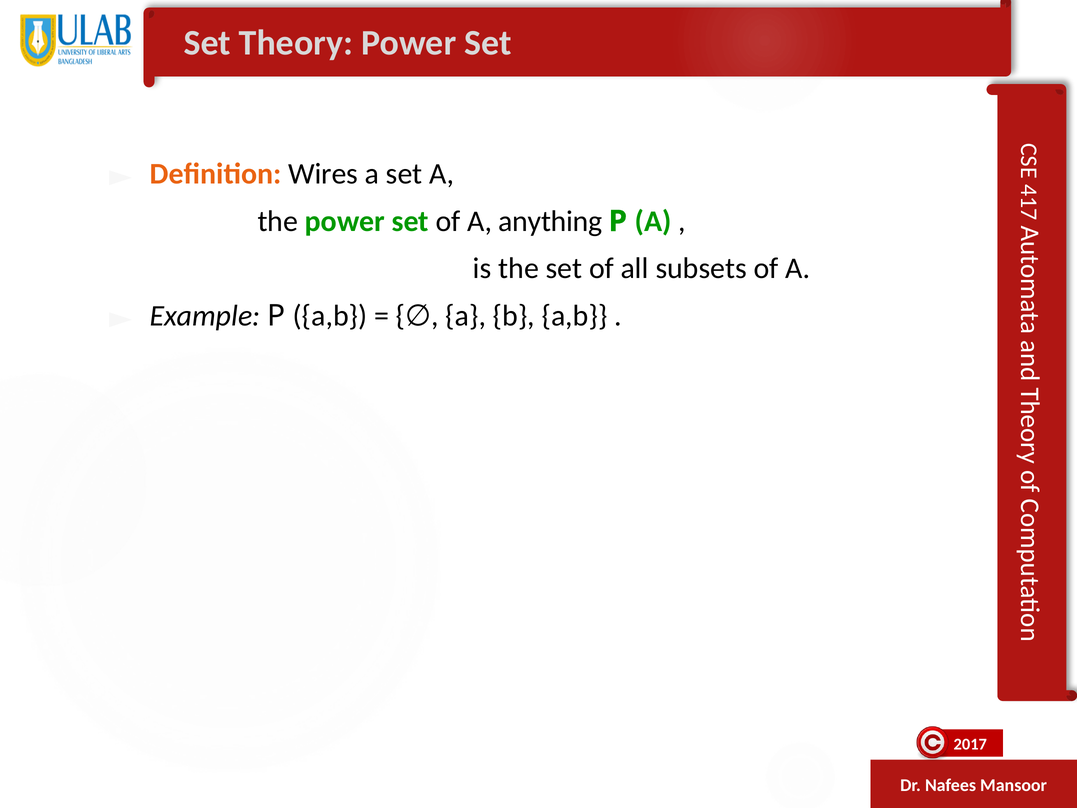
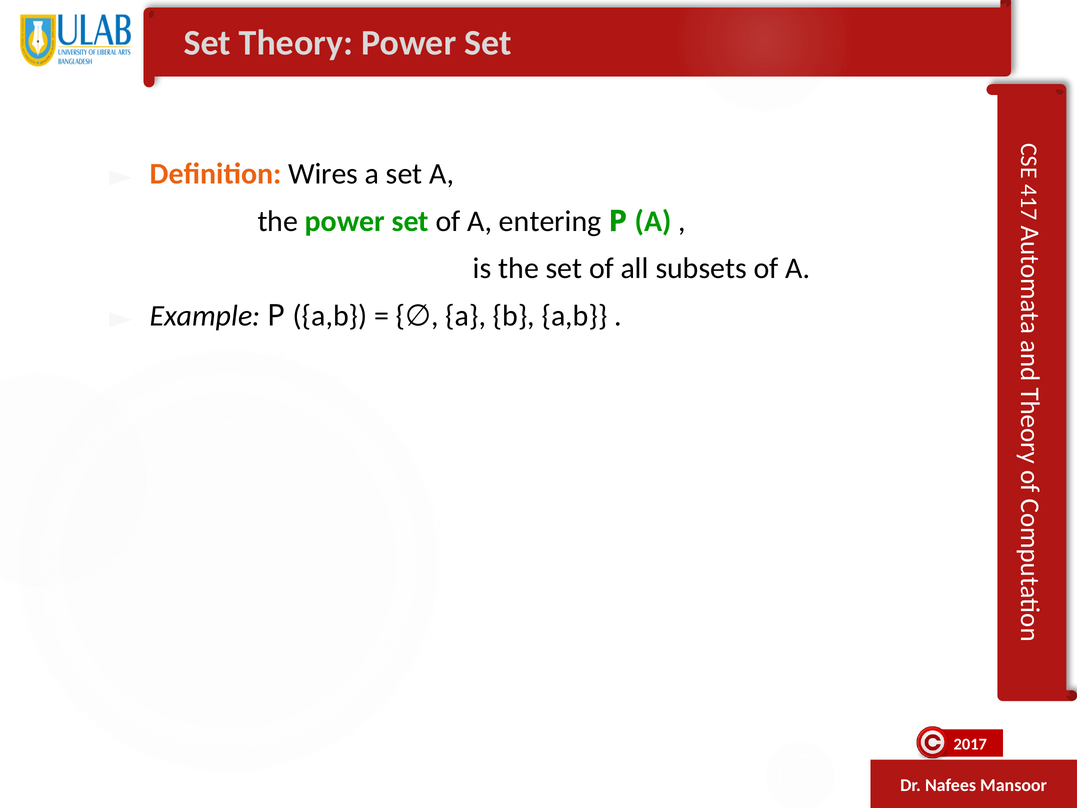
anything: anything -> entering (550, 221)
